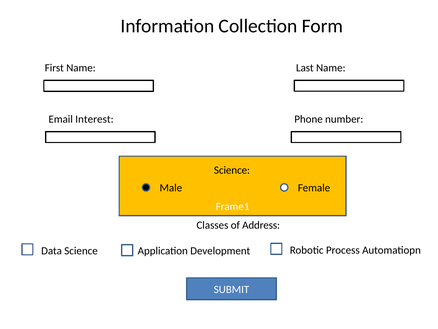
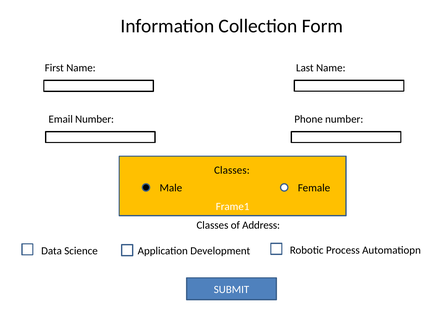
Email Interest: Interest -> Number (95, 119)
Science: Science -> Classes (232, 170)
